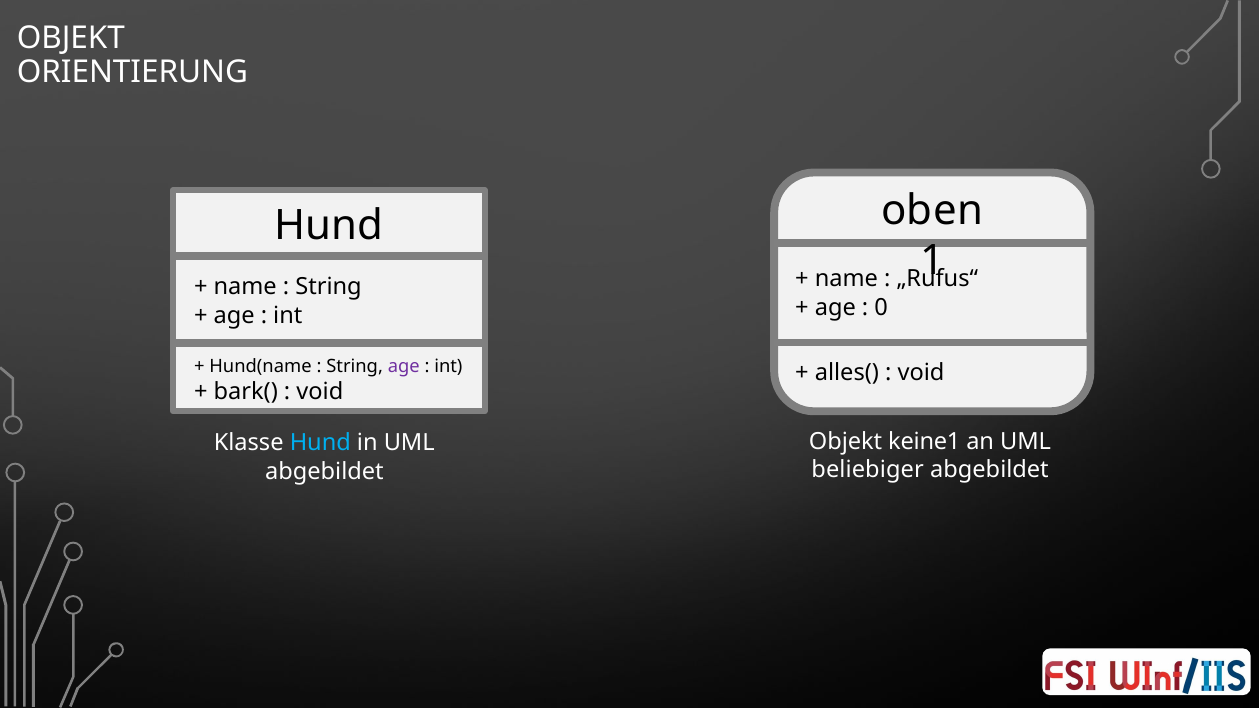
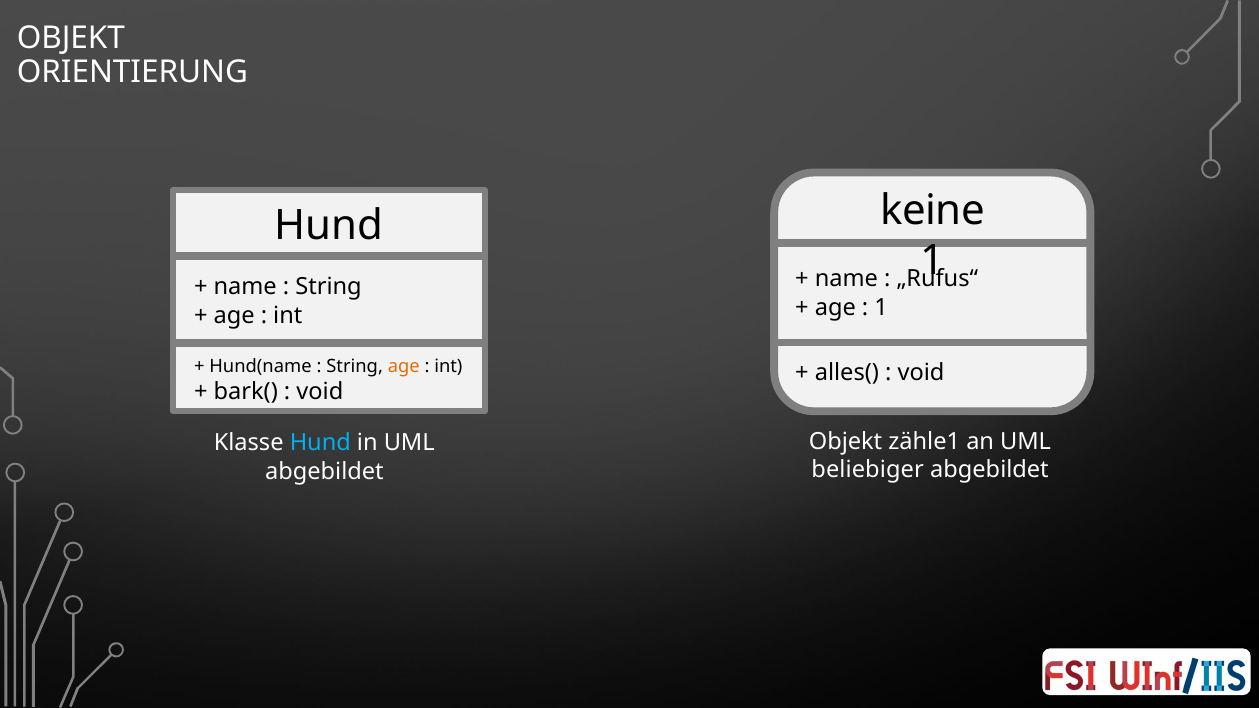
oben: oben -> keine (933, 210)
0: 0 -> 1 (881, 307)
age colour: purple -> orange (404, 367)
keine1: keine1 -> zähle1 (924, 442)
